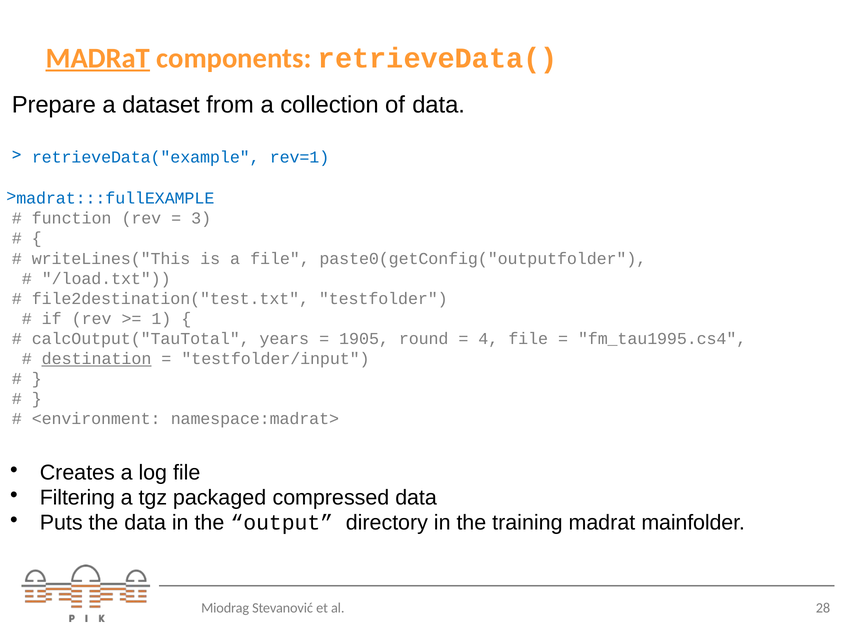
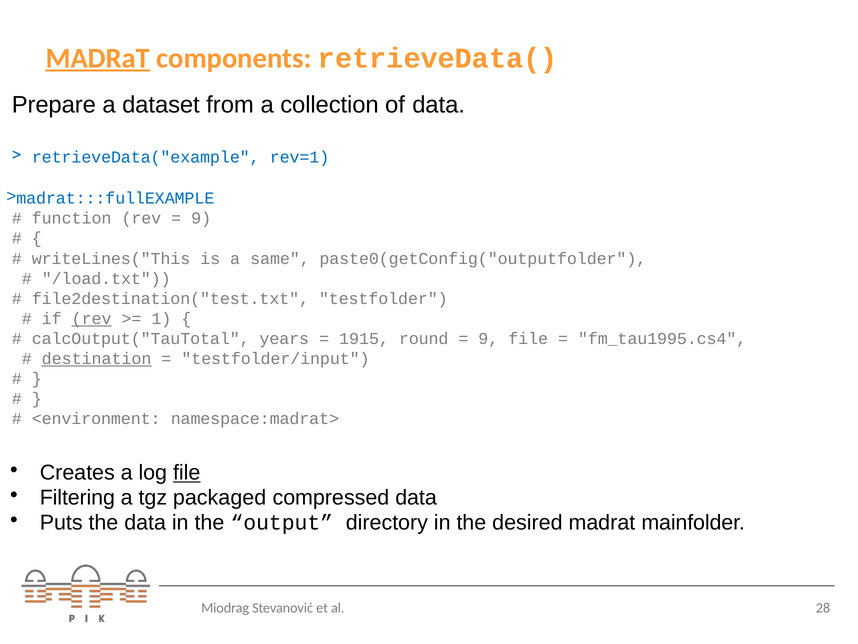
3: 3 -> 9 (201, 218)
a file: file -> same (280, 258)
rev underline: none -> present (92, 318)
1905: 1905 -> 1915 (364, 338)
4: 4 -> 9 (488, 338)
file underline: none -> present (187, 472)
training: training -> desired (527, 522)
